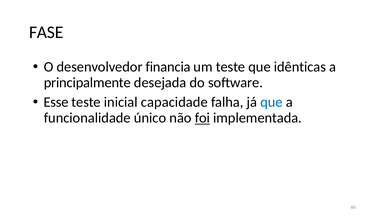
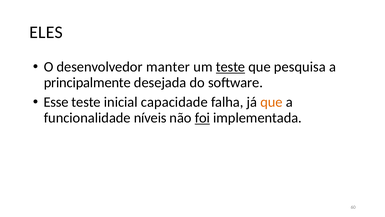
FASE: FASE -> ELES (46, 32)
financia: financia -> manter (168, 67)
teste underline: none -> present (231, 67)
idênticas: idênticas -> pesquisa (300, 67)
que colour: blue -> orange (271, 102)
único: único -> níveis (150, 118)
